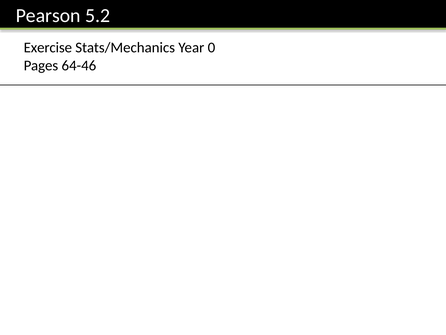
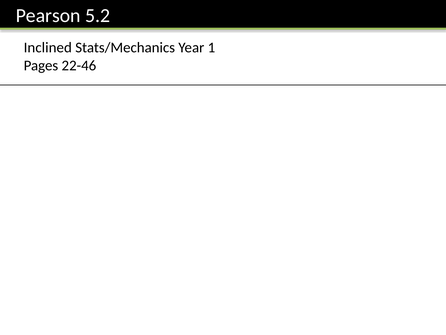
Exercise: Exercise -> Inclined (48, 48)
0: 0 -> 1 (211, 48)
64-46: 64-46 -> 22-46 (79, 65)
